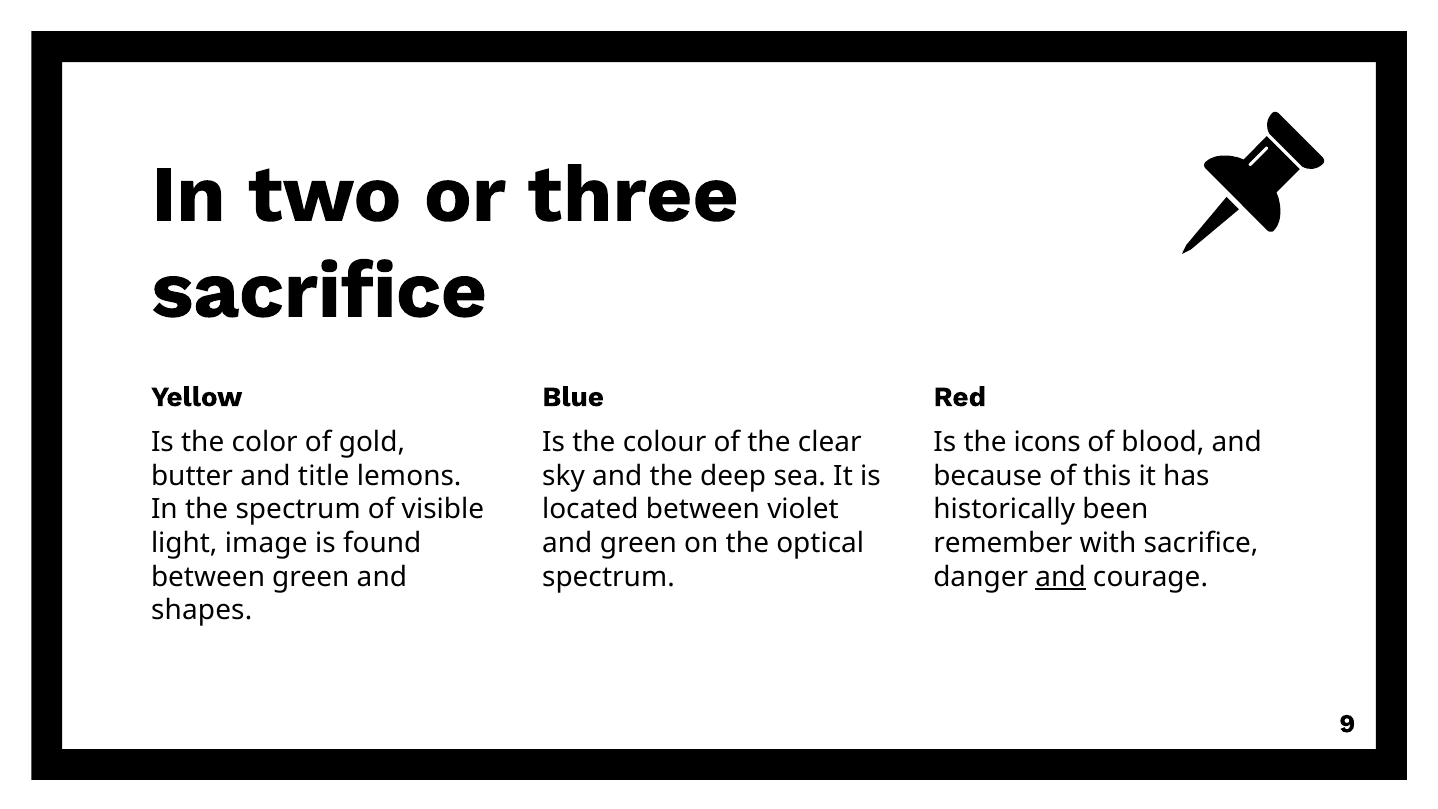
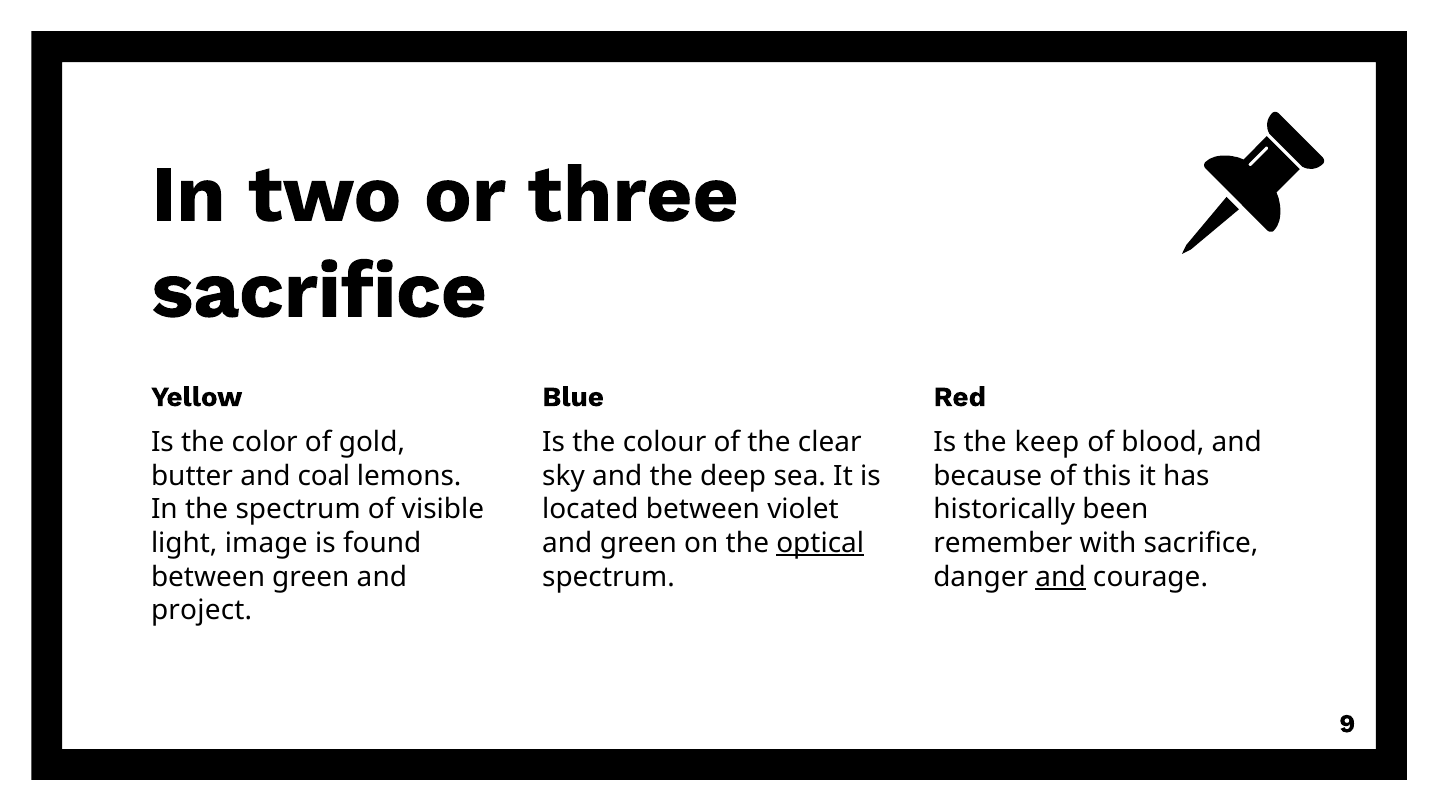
icons: icons -> keep (1047, 442)
title: title -> coal (324, 476)
optical underline: none -> present (820, 543)
shapes: shapes -> project (202, 610)
